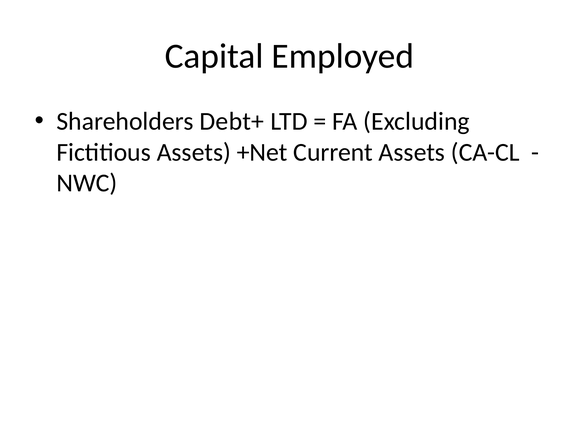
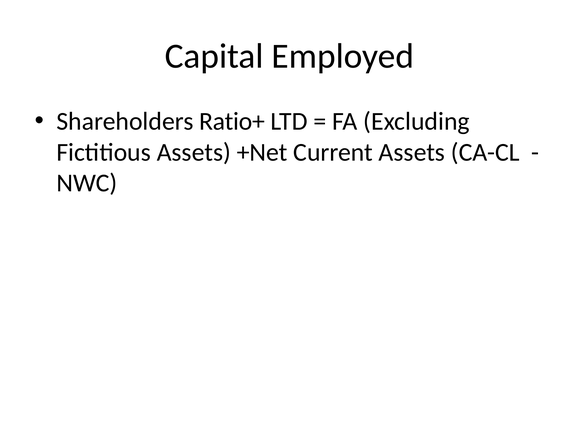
Debt+: Debt+ -> Ratio+ (232, 121)
